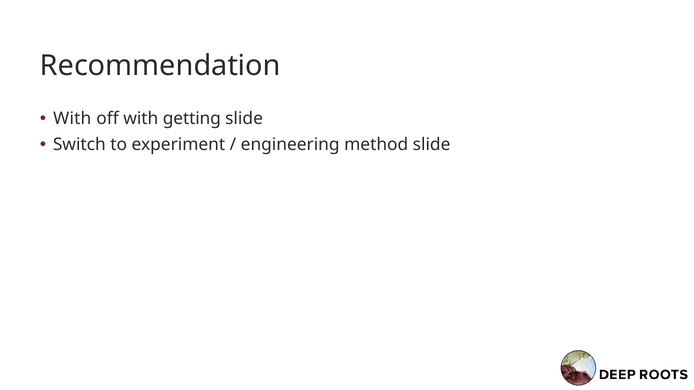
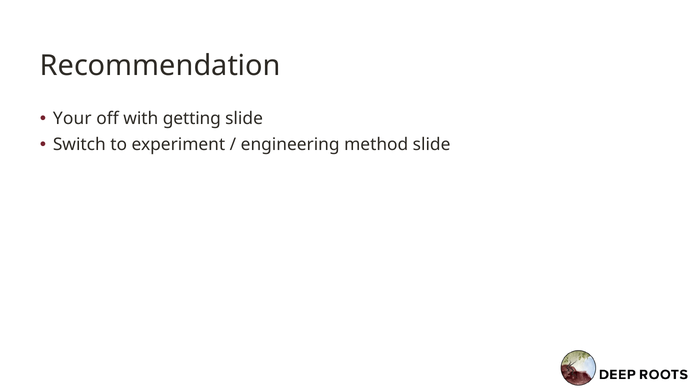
With: With -> Your (72, 119)
